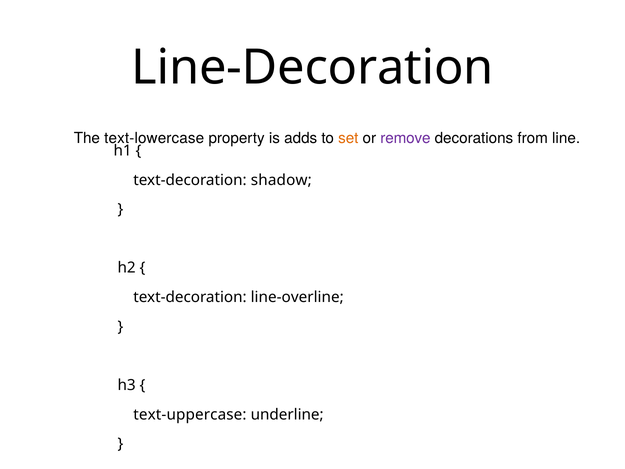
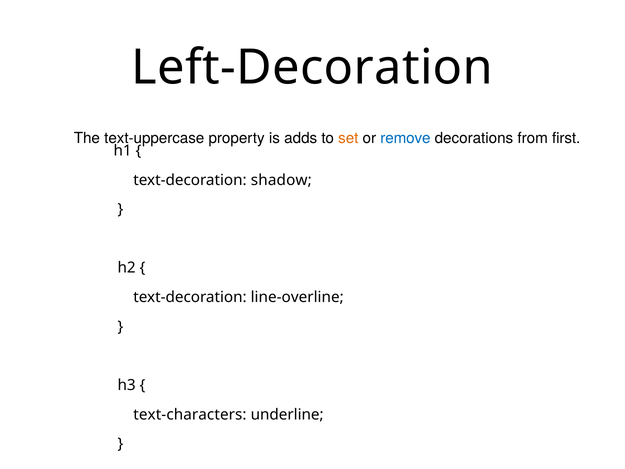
Line-Decoration: Line-Decoration -> Left-Decoration (312, 68)
text-lowercase: text-lowercase -> text-uppercase (154, 138)
remove colour: purple -> blue (405, 138)
line: line -> first (566, 138)
text-uppercase: text-uppercase -> text-characters (190, 414)
